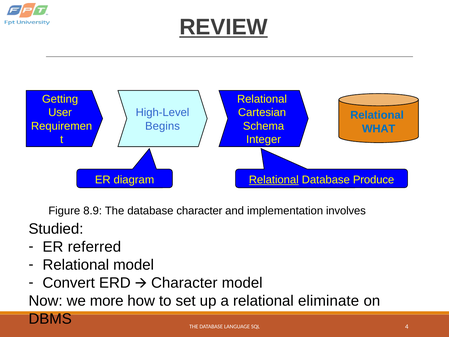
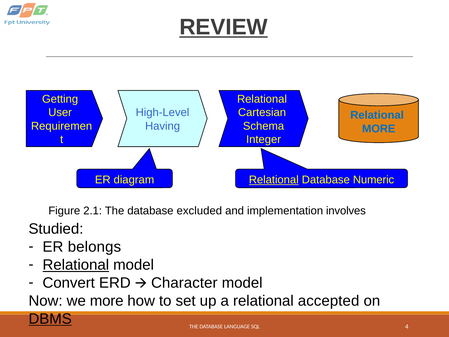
Begins: Begins -> Having (163, 126)
WHAT: WHAT -> MORE (379, 129)
Produce: Produce -> Numeric (374, 180)
8.9: 8.9 -> 2.1 (93, 211)
database character: character -> excluded (199, 211)
referred: referred -> belongs (94, 247)
Relational underline: none -> present (76, 265)
eliminate: eliminate -> accepted (329, 301)
DBMS underline: none -> present (50, 319)
